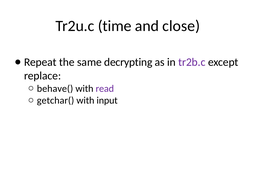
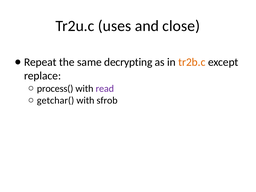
time: time -> uses (115, 26)
tr2b.c colour: purple -> orange (192, 62)
behave(: behave( -> process( (55, 89)
input: input -> sfrob (107, 100)
